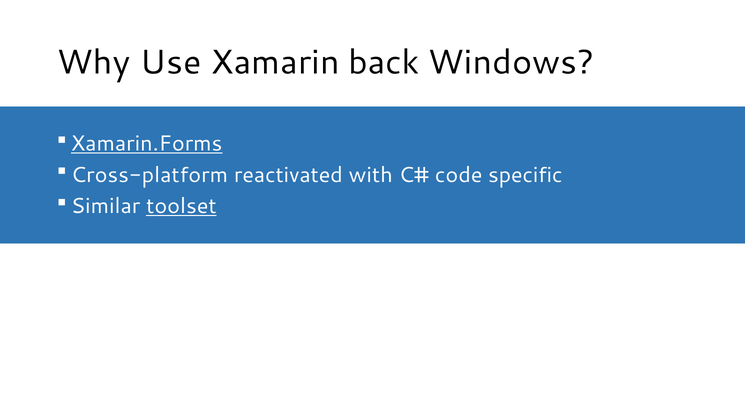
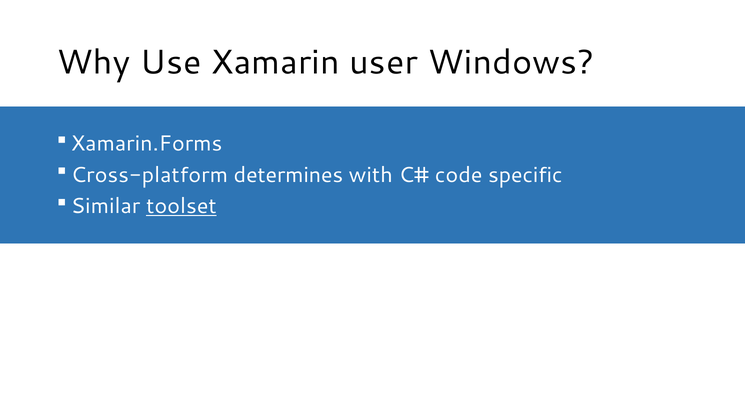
back: back -> user (384, 63)
Xamarin.Forms underline: present -> none (147, 144)
reactivated: reactivated -> determines (288, 175)
